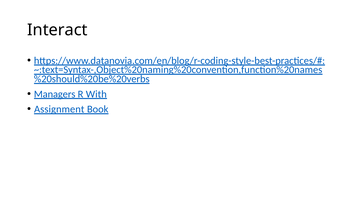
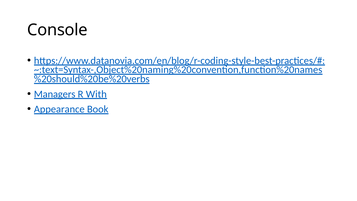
Interact: Interact -> Console (57, 30)
Assignment: Assignment -> Appearance (59, 109)
